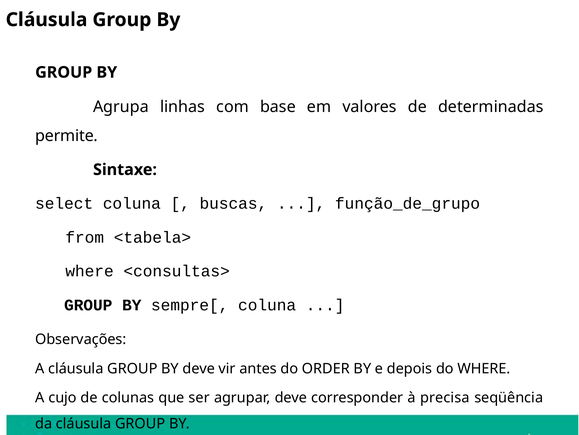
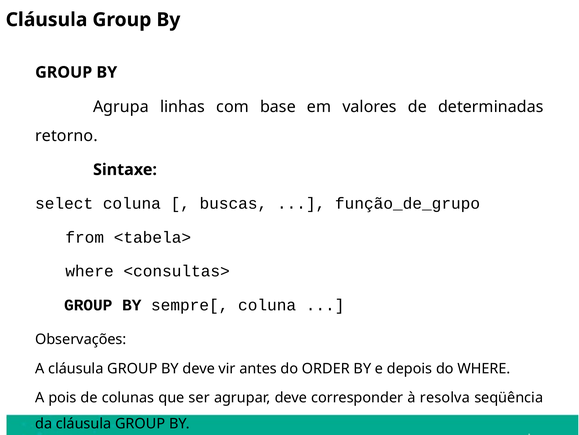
permite: permite -> retorno (66, 136)
cujo: cujo -> pois (63, 397)
precisa: precisa -> resolva (445, 397)
